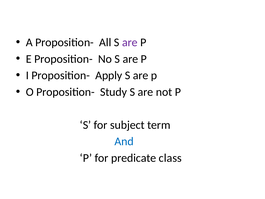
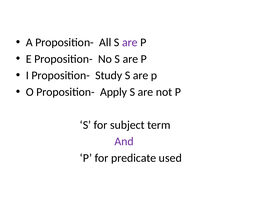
Apply: Apply -> Study (109, 75)
Study: Study -> Apply (114, 92)
And colour: blue -> purple (124, 141)
class: class -> used (170, 158)
